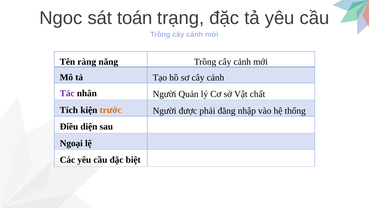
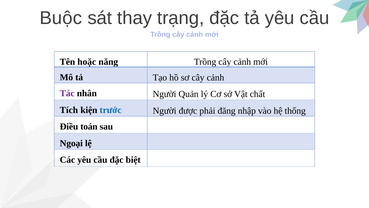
Ngoc: Ngoc -> Buộc (61, 18)
toán: toán -> thay (135, 18)
ràng: ràng -> hoặc (87, 62)
trước colour: orange -> blue (111, 110)
diện: diện -> toán (89, 126)
